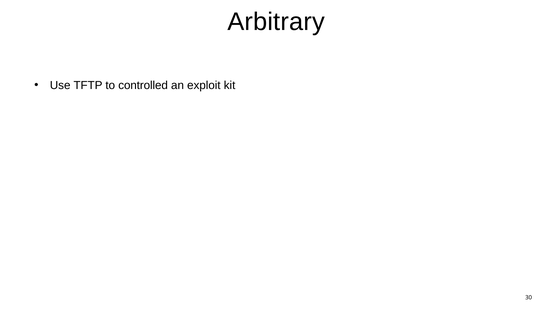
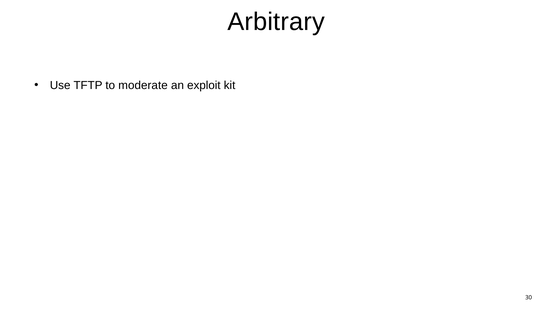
controlled: controlled -> moderate (143, 85)
